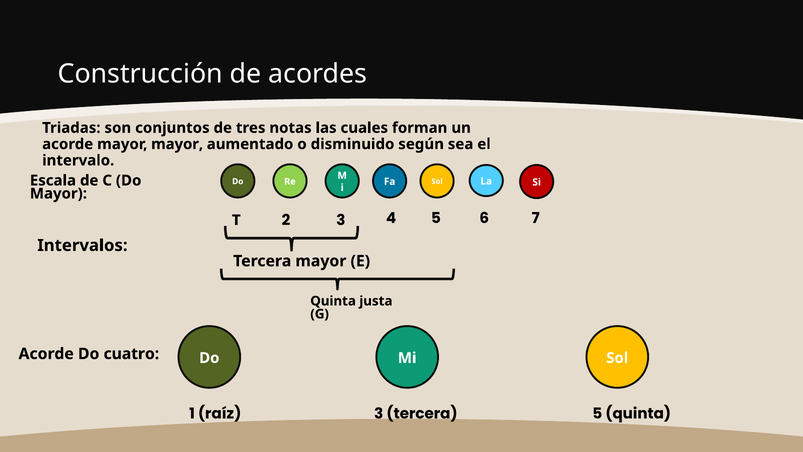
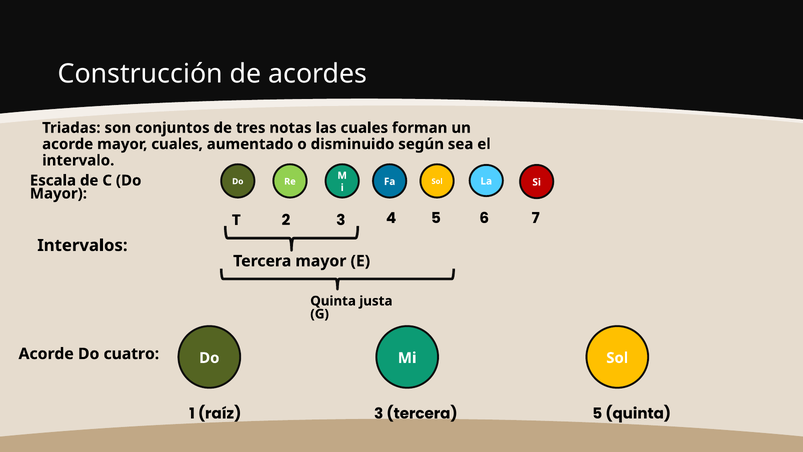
mayor mayor: mayor -> cuales (177, 144)
